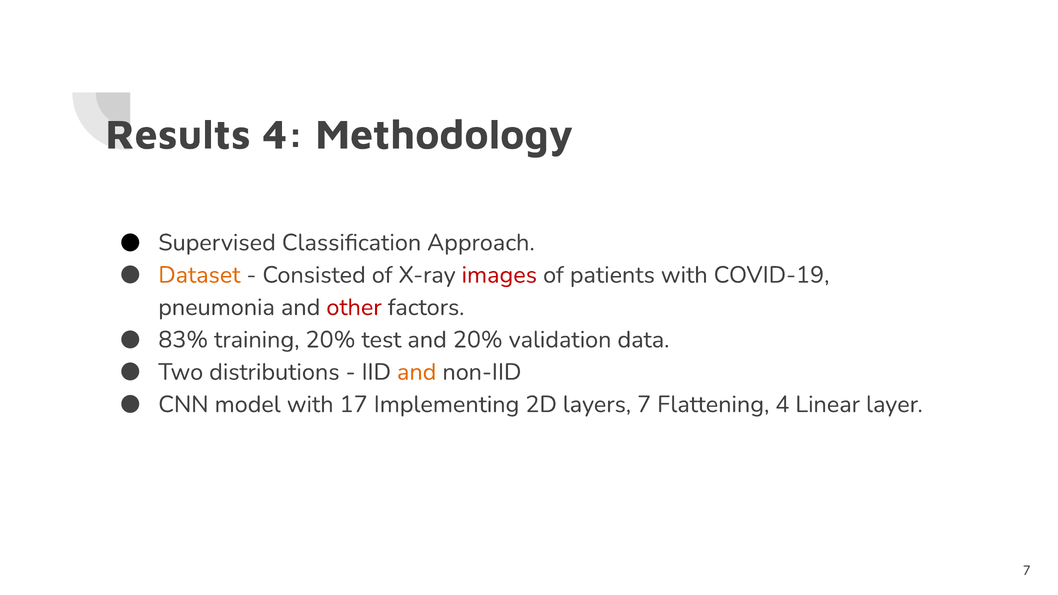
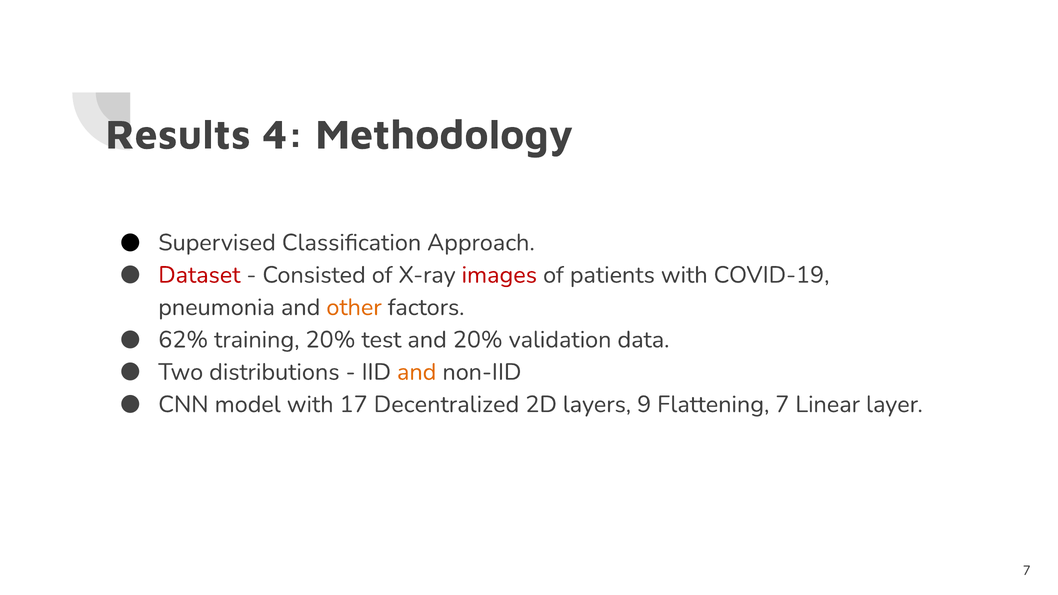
Dataset colour: orange -> red (199, 275)
other colour: red -> orange (354, 307)
83%: 83% -> 62% (183, 340)
Implementing: Implementing -> Decentralized (447, 404)
layers 7: 7 -> 9 (644, 404)
Flattening 4: 4 -> 7 (782, 404)
